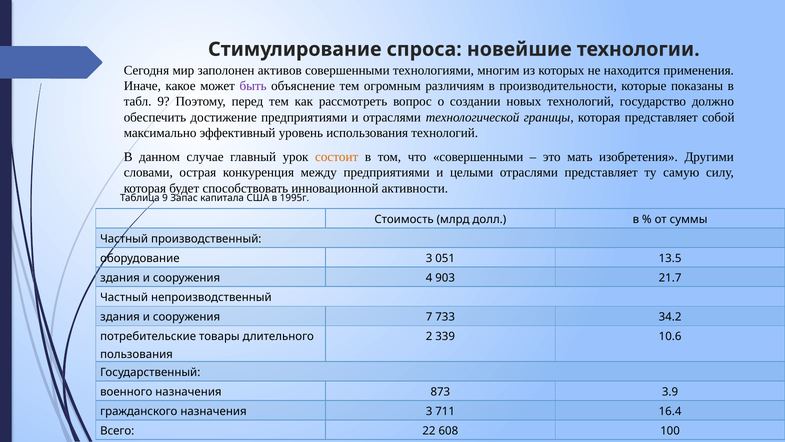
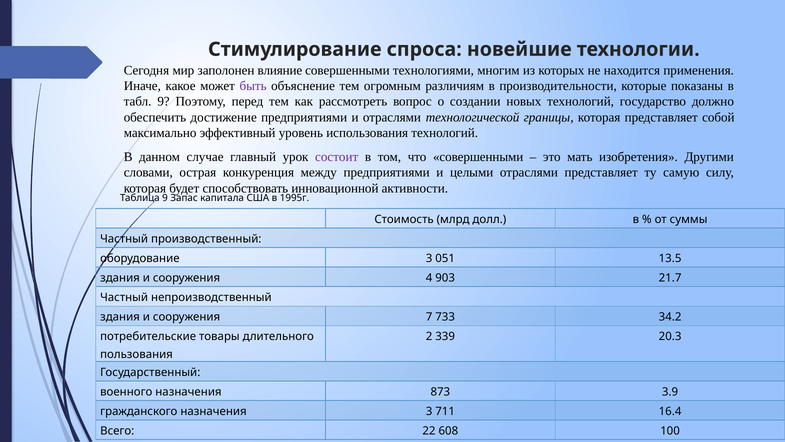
активов: активов -> влияние (280, 70)
состоит colour: orange -> purple (337, 157)
10.6: 10.6 -> 20.3 (670, 336)
